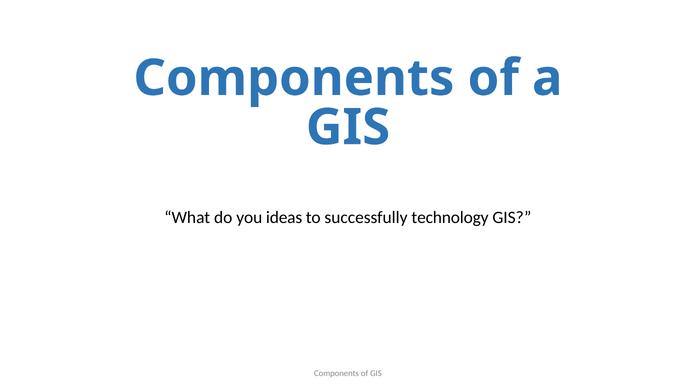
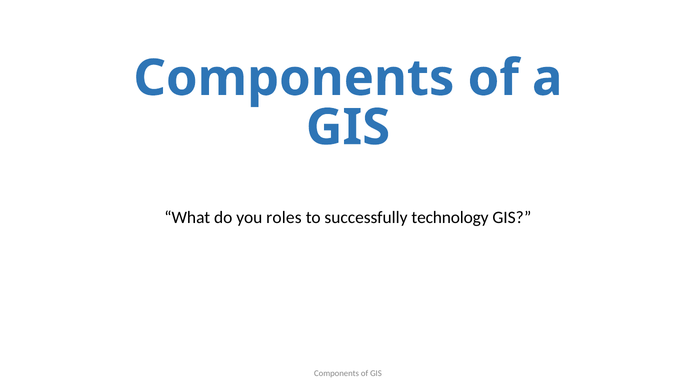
ideas: ideas -> roles (284, 218)
